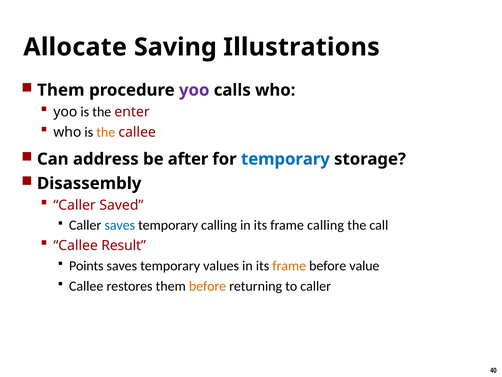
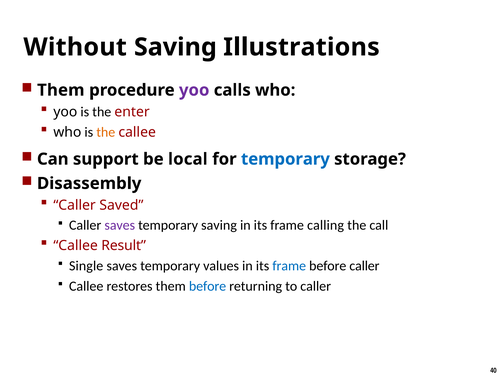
Allocate: Allocate -> Without (75, 47)
address: address -> support (106, 159)
after: after -> local (188, 159)
saves colour: blue -> purple (120, 225)
temporary calling: calling -> saving (219, 225)
Points: Points -> Single (86, 266)
frame colour: orange -> blue (289, 266)
before value: value -> caller (364, 266)
before colour: orange -> blue (208, 286)
